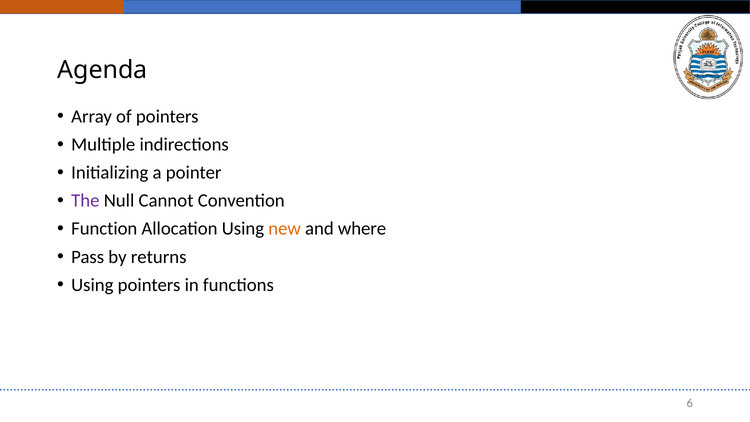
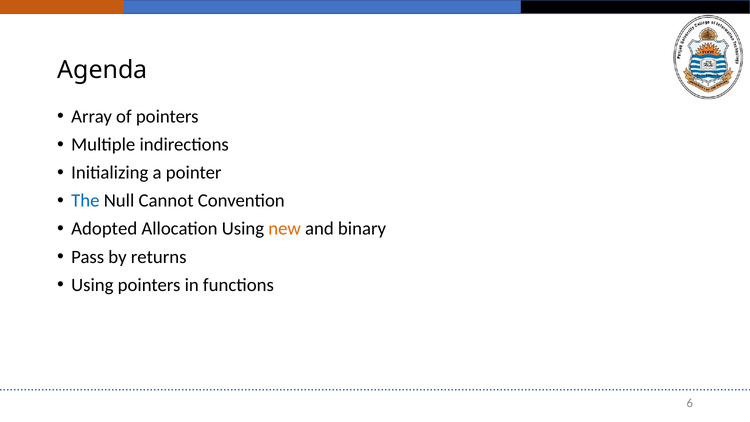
The colour: purple -> blue (85, 201)
Function: Function -> Adopted (104, 229)
where: where -> binary (362, 229)
